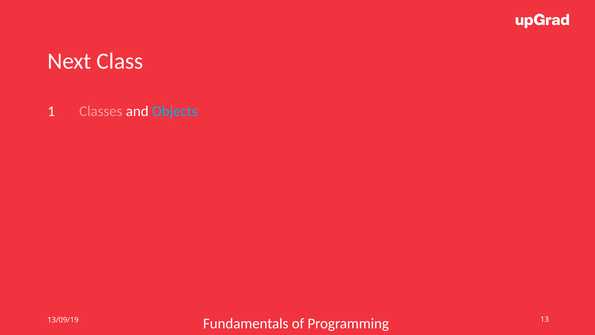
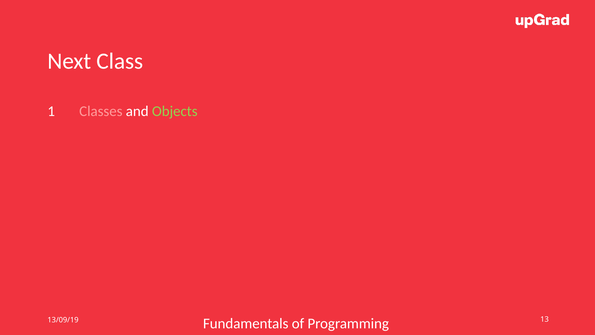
Objects colour: light blue -> light green (175, 111)
